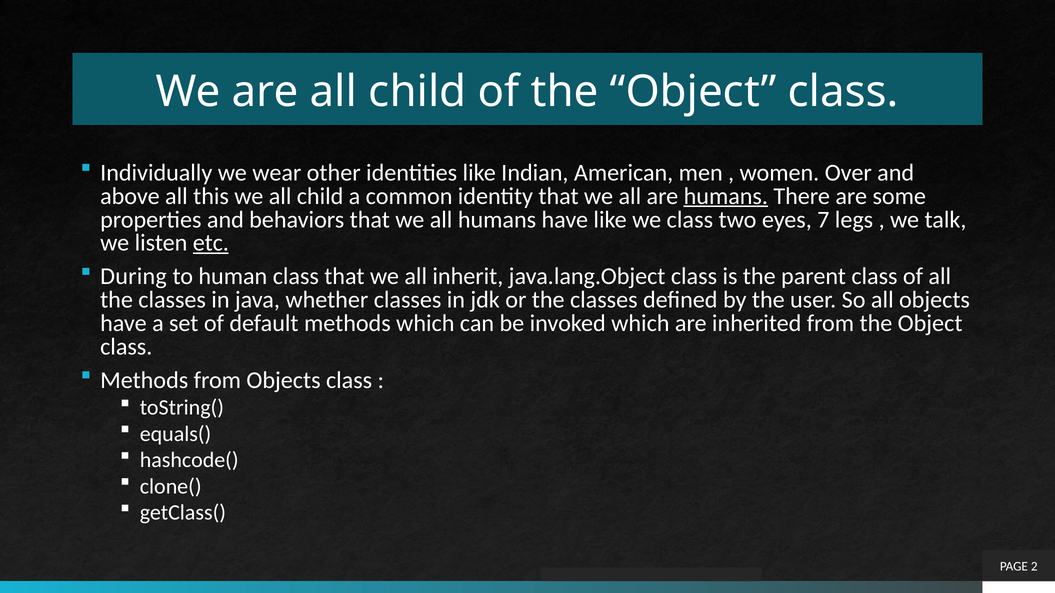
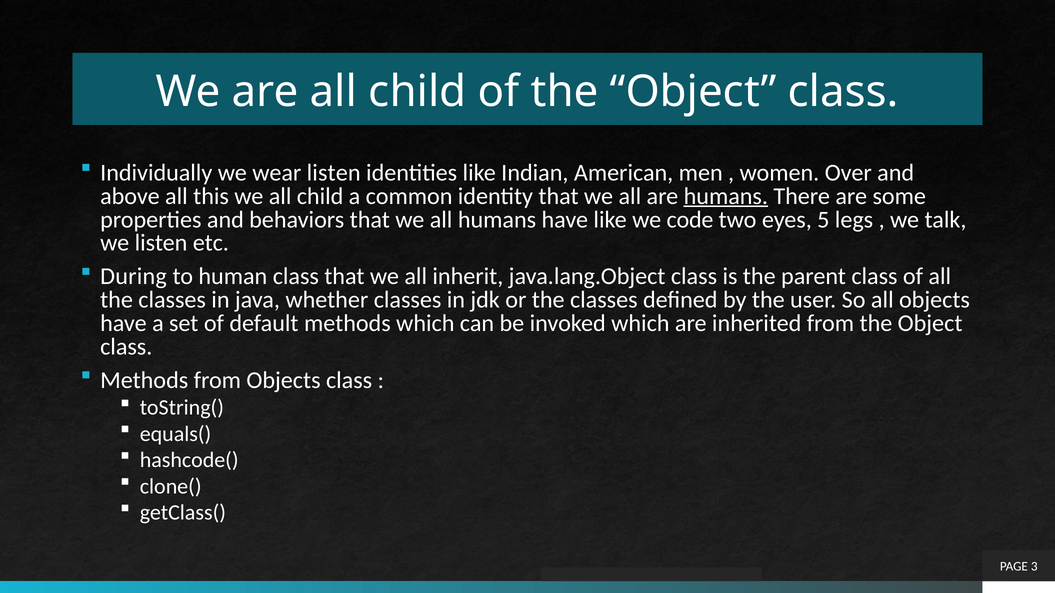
wear other: other -> listen (334, 173)
we class: class -> code (690, 220)
7: 7 -> 5 (823, 220)
etc underline: present -> none (211, 243)
2: 2 -> 3 (1034, 567)
